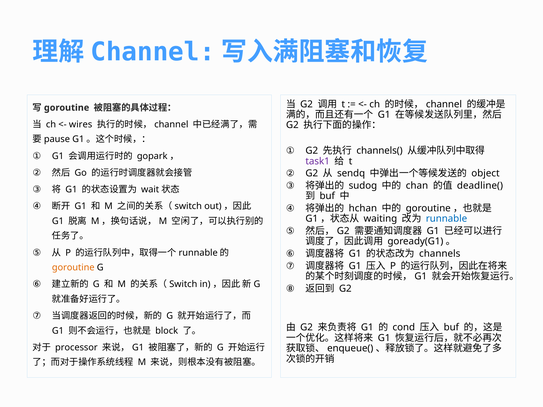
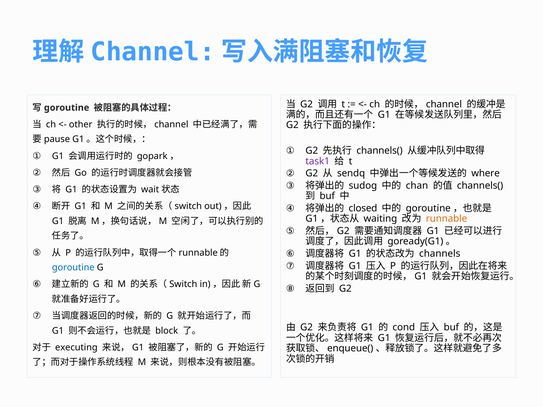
wires: wires -> other (81, 124)
object: object -> where (486, 173)
deadline(: deadline( -> channels( (480, 186)
hchan: hchan -> closed (363, 208)
runnable colour: blue -> orange (446, 219)
goroutine colour: orange -> blue (73, 268)
processor: processor -> executing (76, 348)
